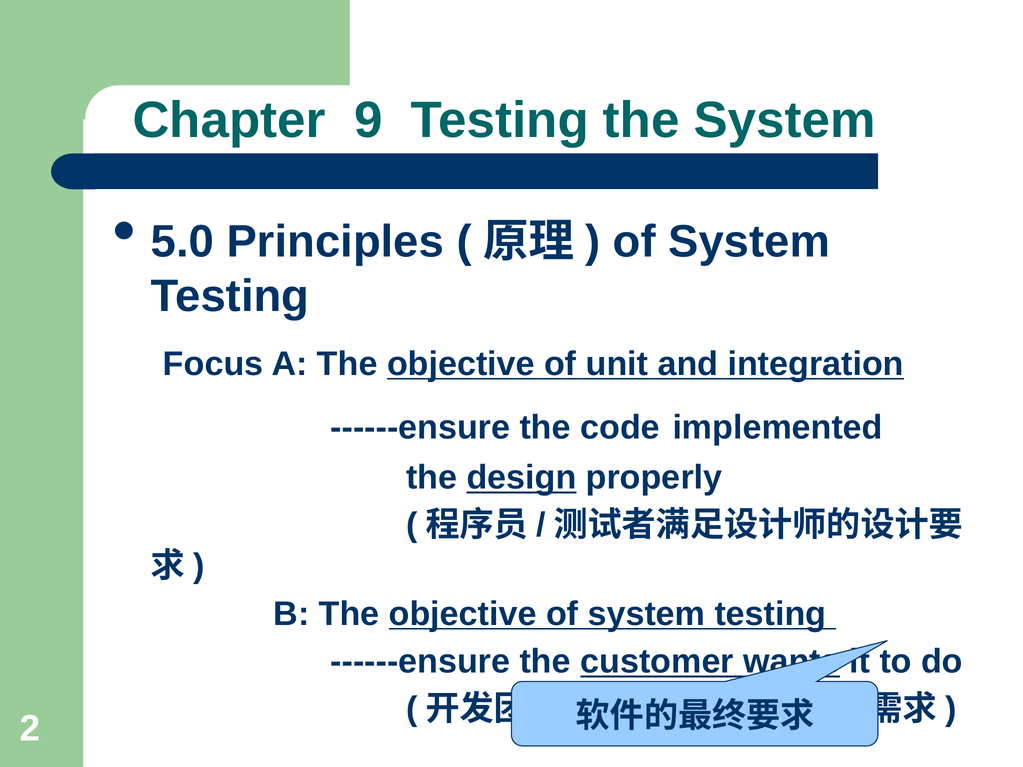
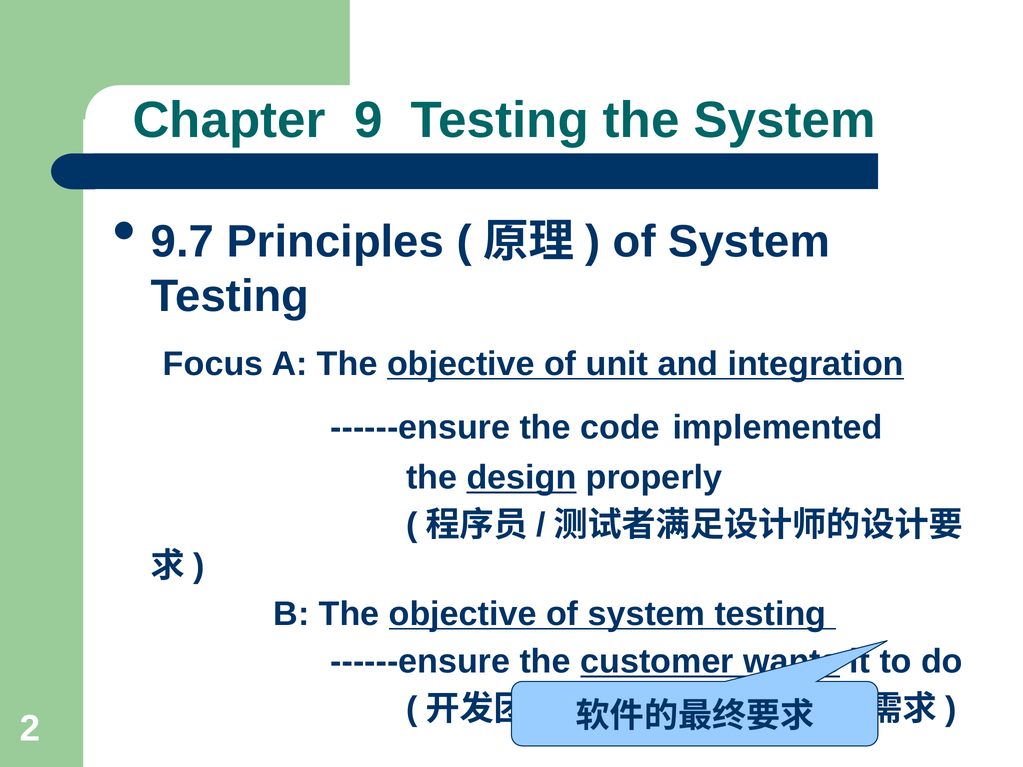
5.0: 5.0 -> 9.7 (182, 242)
